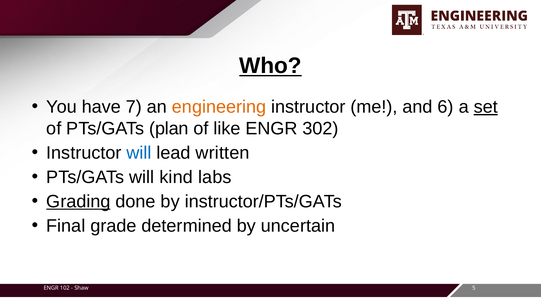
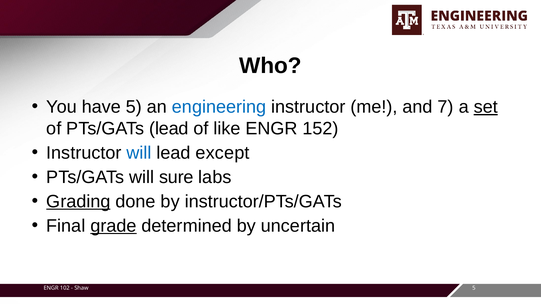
Who underline: present -> none (270, 66)
have 7: 7 -> 5 (134, 107)
engineering colour: orange -> blue (219, 107)
6: 6 -> 7 (446, 107)
PTs/GATs plan: plan -> lead (169, 129)
302: 302 -> 152 (321, 129)
written: written -> except (223, 153)
kind: kind -> sure (176, 177)
grade underline: none -> present (113, 226)
